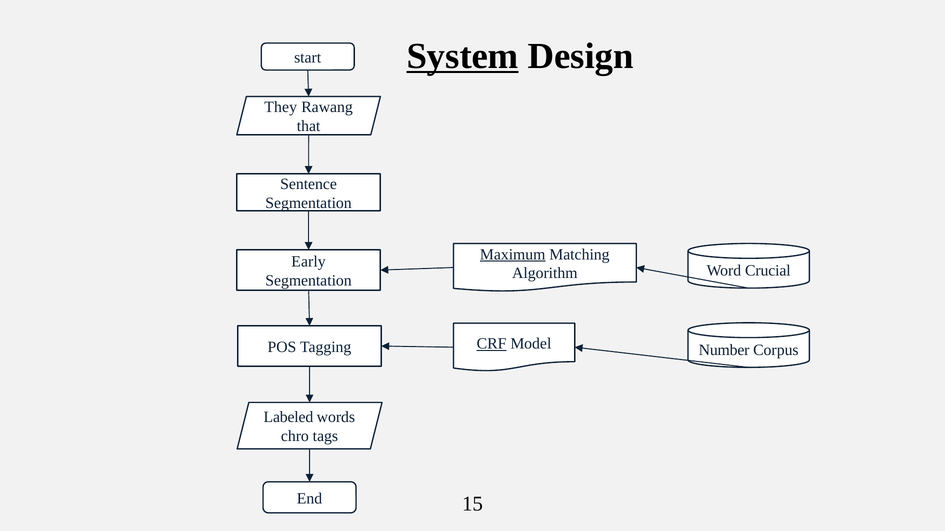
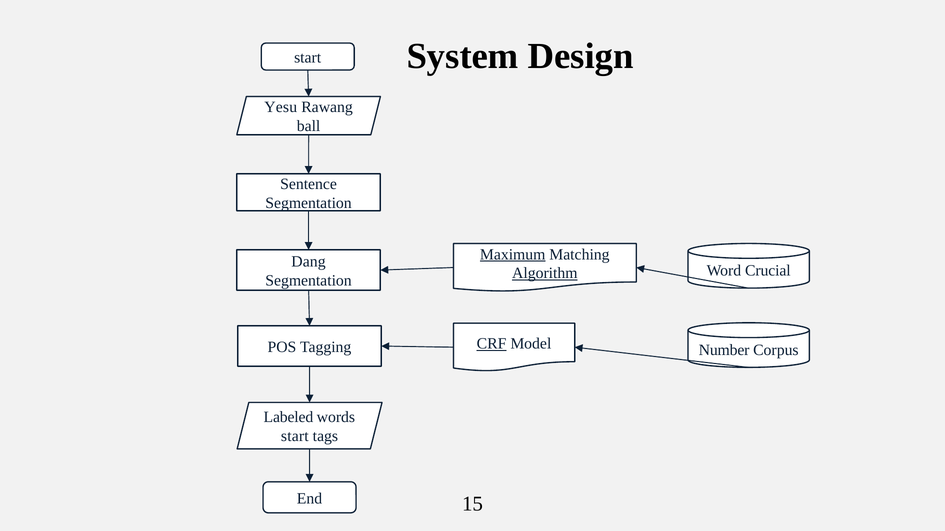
System underline: present -> none (463, 56)
They: They -> Yesu (281, 107)
that: that -> ball (309, 126)
Early: Early -> Dang (309, 262)
Algorithm underline: none -> present (545, 274)
chro: chro -> start (295, 437)
